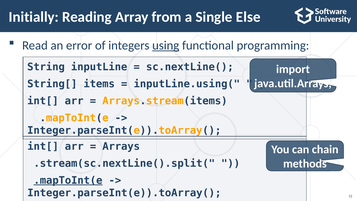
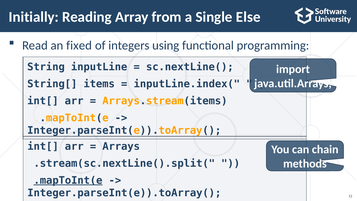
error: error -> fixed (79, 45)
using underline: present -> none (166, 45)
inputLine.using(: inputLine.using( -> inputLine.index( (187, 84)
